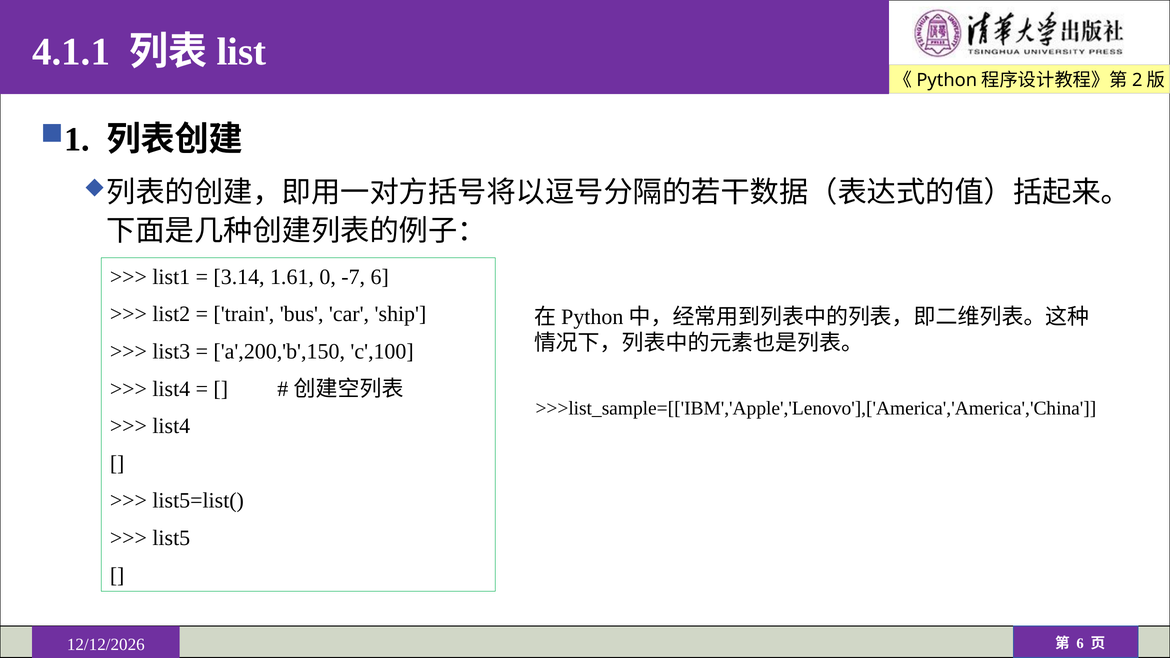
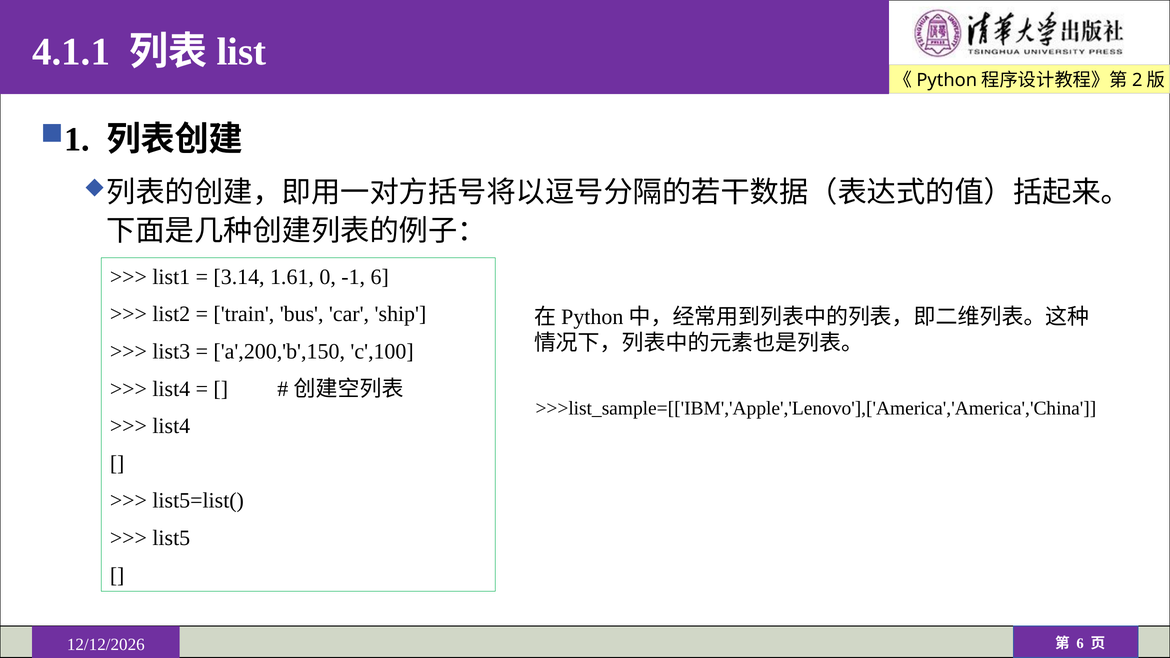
-7: -7 -> -1 (353, 277)
